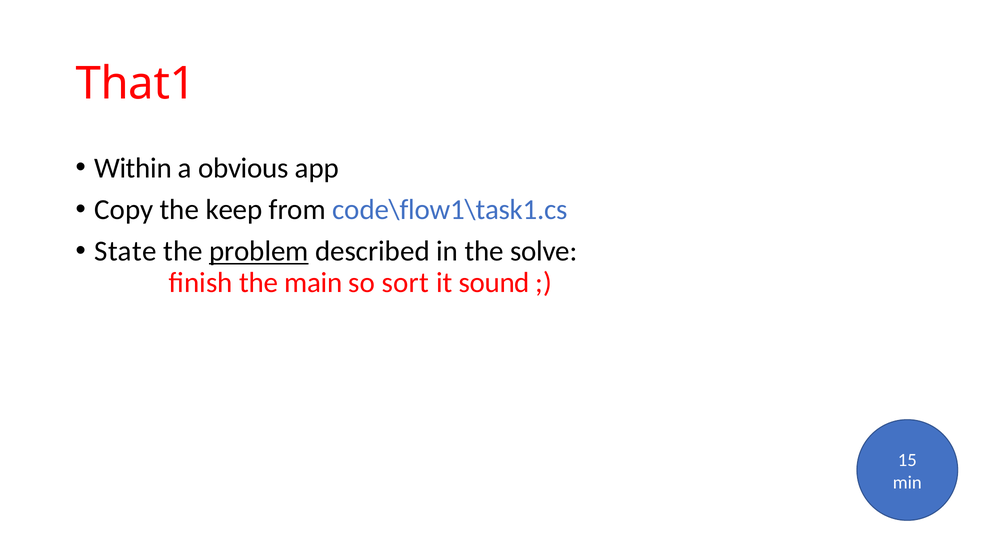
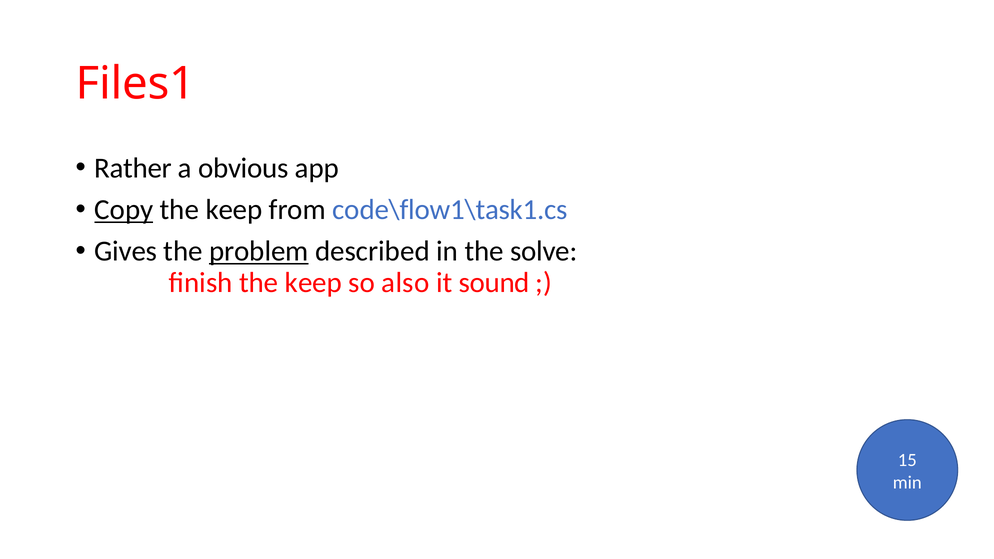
That1: That1 -> Files1 (136, 83)
Within: Within -> Rather (133, 168)
Copy underline: none -> present (124, 210)
State: State -> Gives (126, 251)
finish the main: main -> keep (313, 283)
sort: sort -> also (405, 283)
